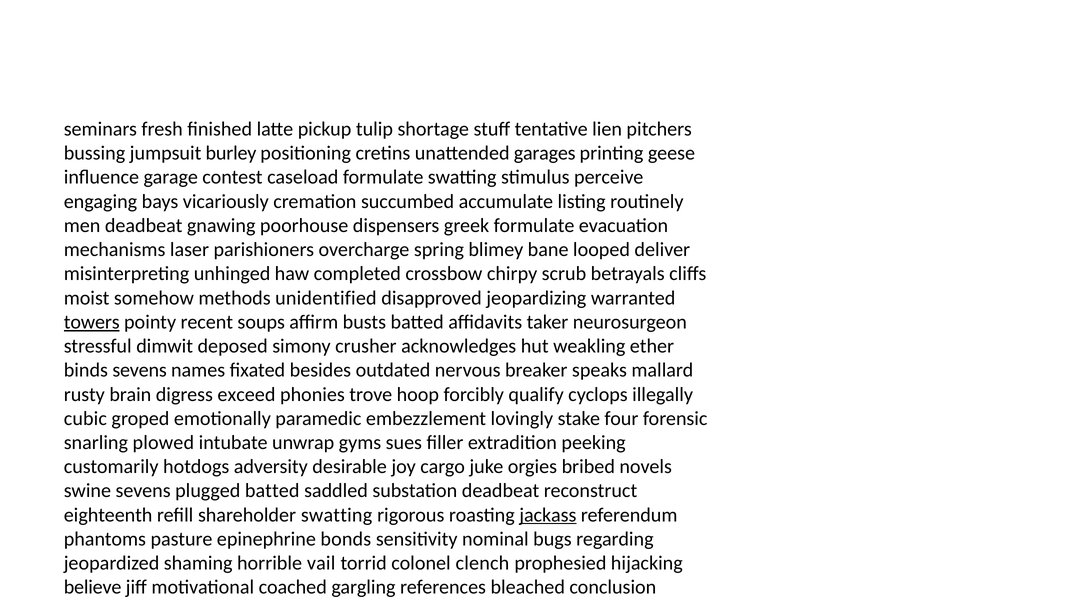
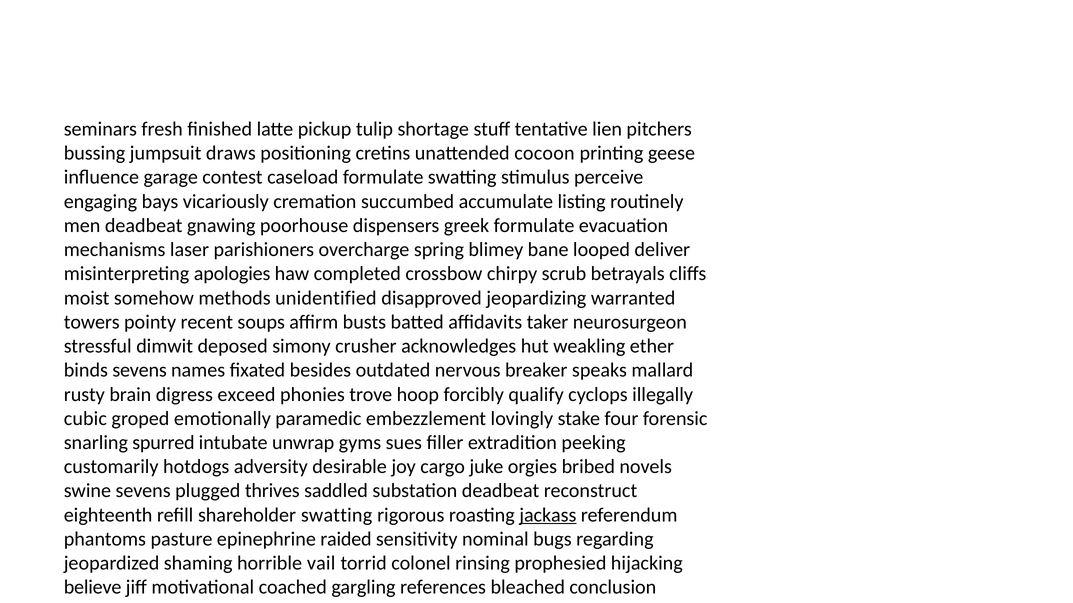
jumpsuit burley: burley -> draws (231, 153)
unattended garages: garages -> cocoon (544, 153)
unhinged: unhinged -> apologies (232, 274)
towers underline: present -> none (92, 322)
plowed: plowed -> spurred (163, 443)
plugged batted: batted -> thrives (272, 491)
bonds: bonds -> raided (346, 540)
colonel clench: clench -> rinsing (483, 564)
